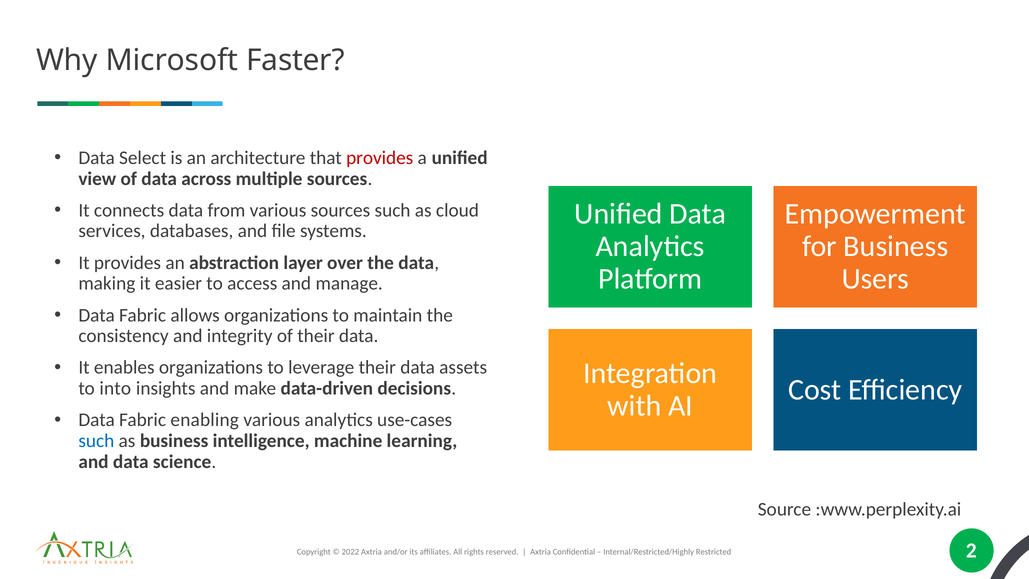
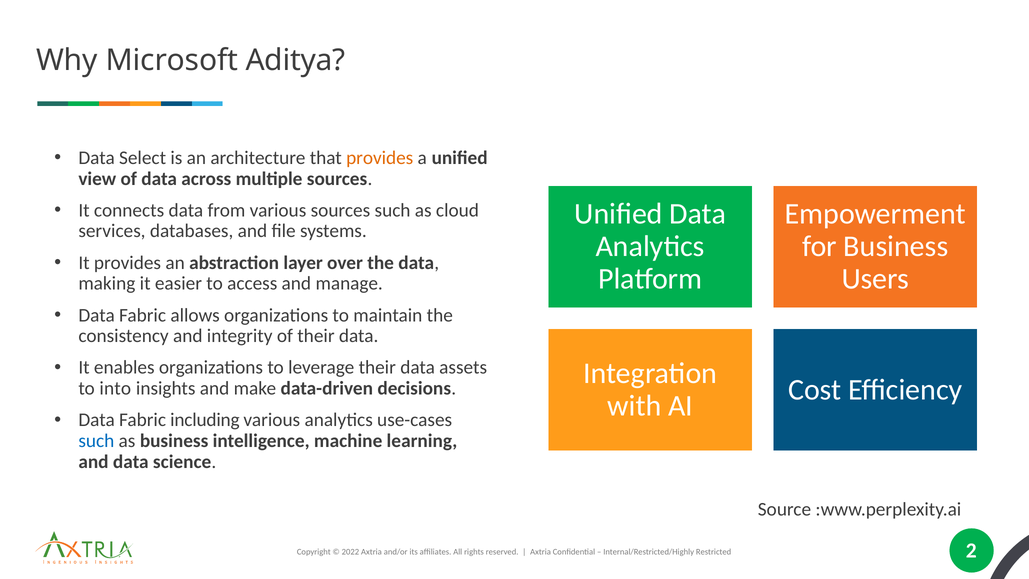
Faster: Faster -> Aditya (295, 60)
provides colour: red -> orange (380, 158)
enabling: enabling -> including (205, 420)
